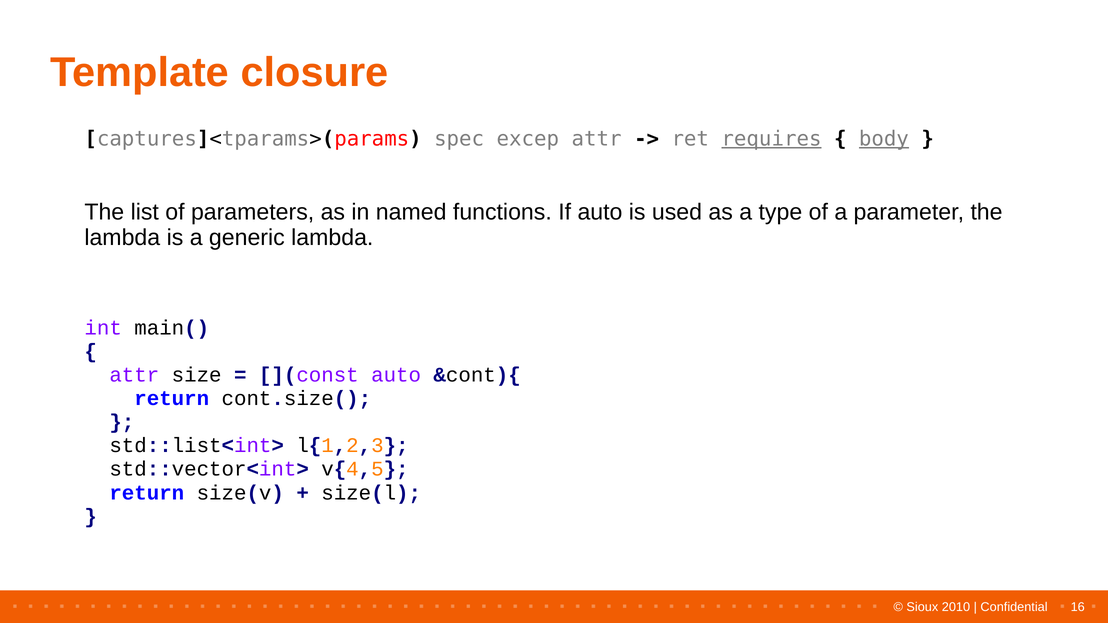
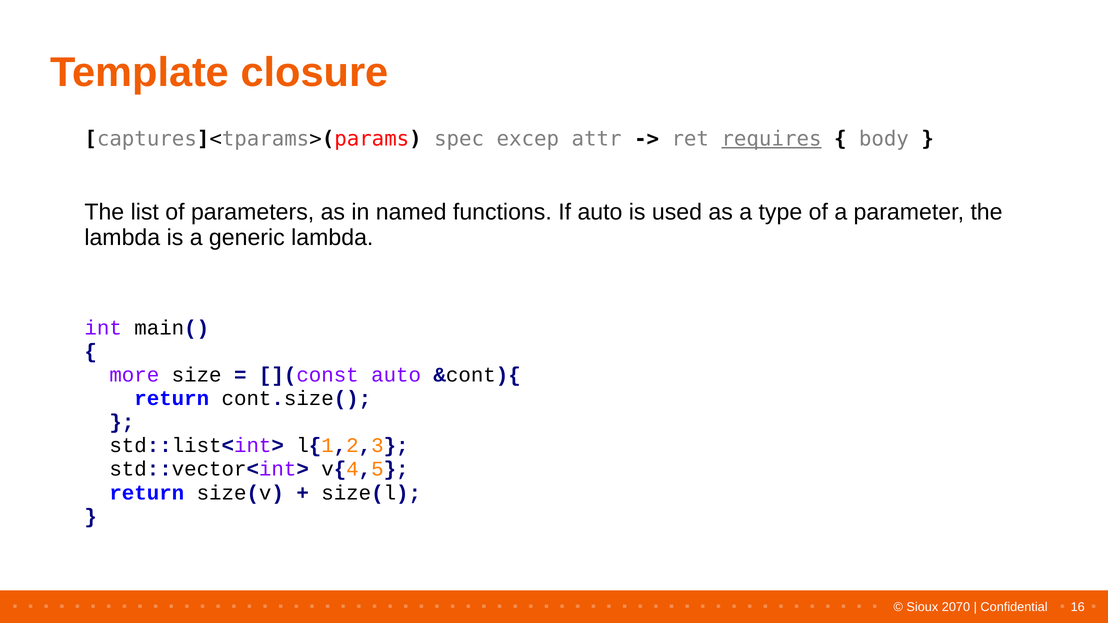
body underline: present -> none (884, 139)
attr: attr -> more (134, 375)
2010: 2010 -> 2070 (956, 607)
